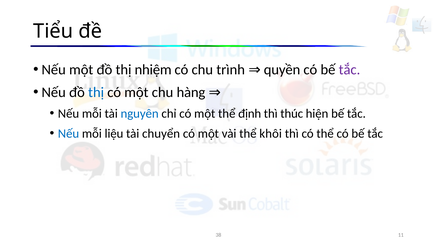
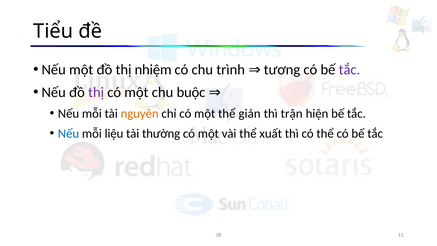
quyền: quyền -> tương (282, 70)
thị colour: blue -> purple (96, 92)
hàng: hàng -> buộc (191, 92)
nguyên colour: blue -> orange (140, 113)
định: định -> giản (250, 113)
thúc: thúc -> trận (292, 113)
chuyển: chuyển -> thường (161, 134)
khôi: khôi -> xuất (271, 134)
